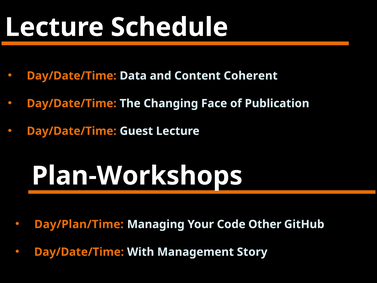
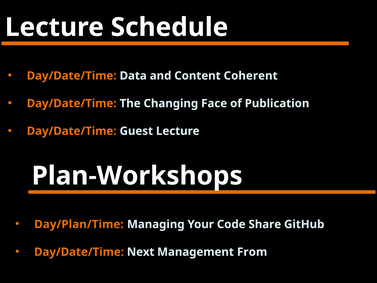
Other: Other -> Share (265, 224)
With: With -> Next (141, 252)
Story: Story -> From (252, 252)
